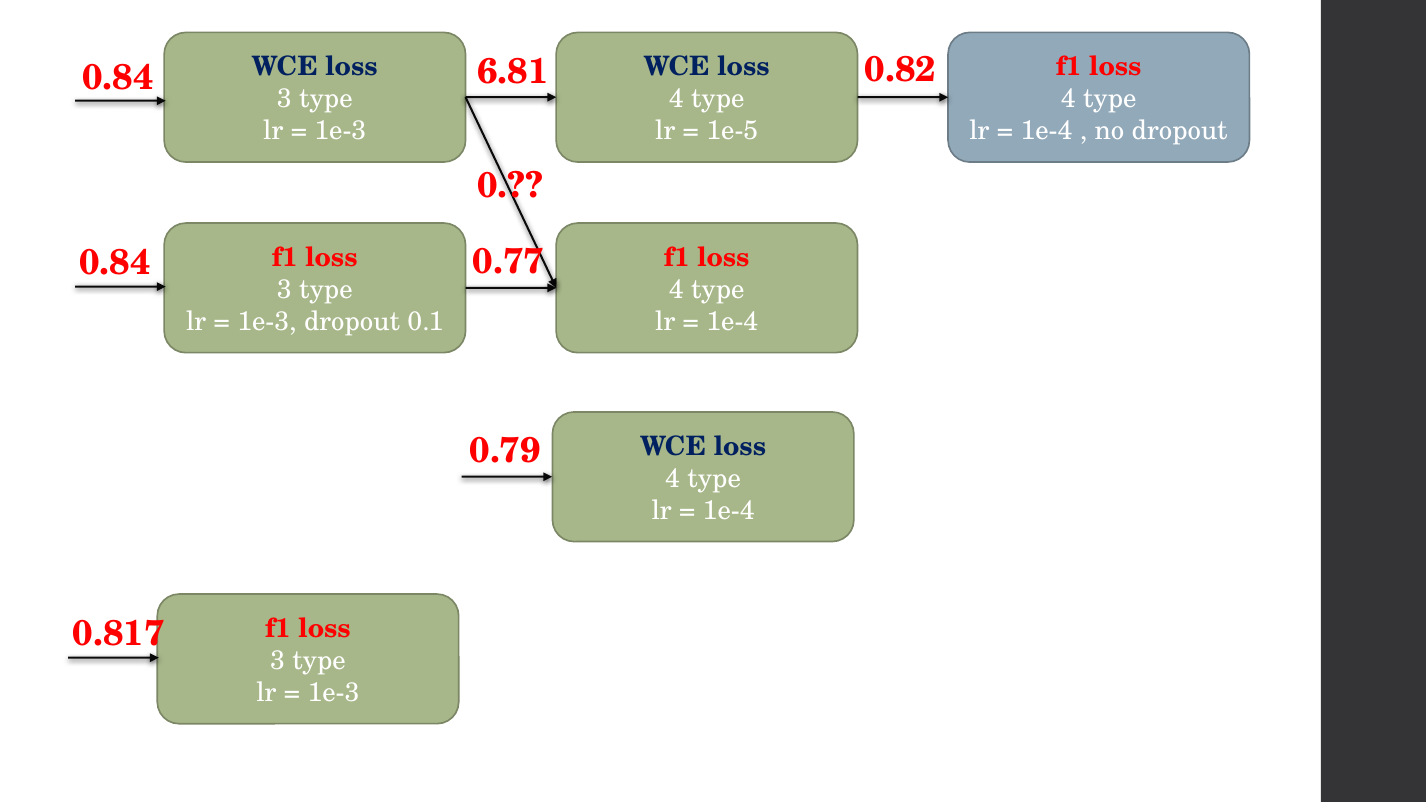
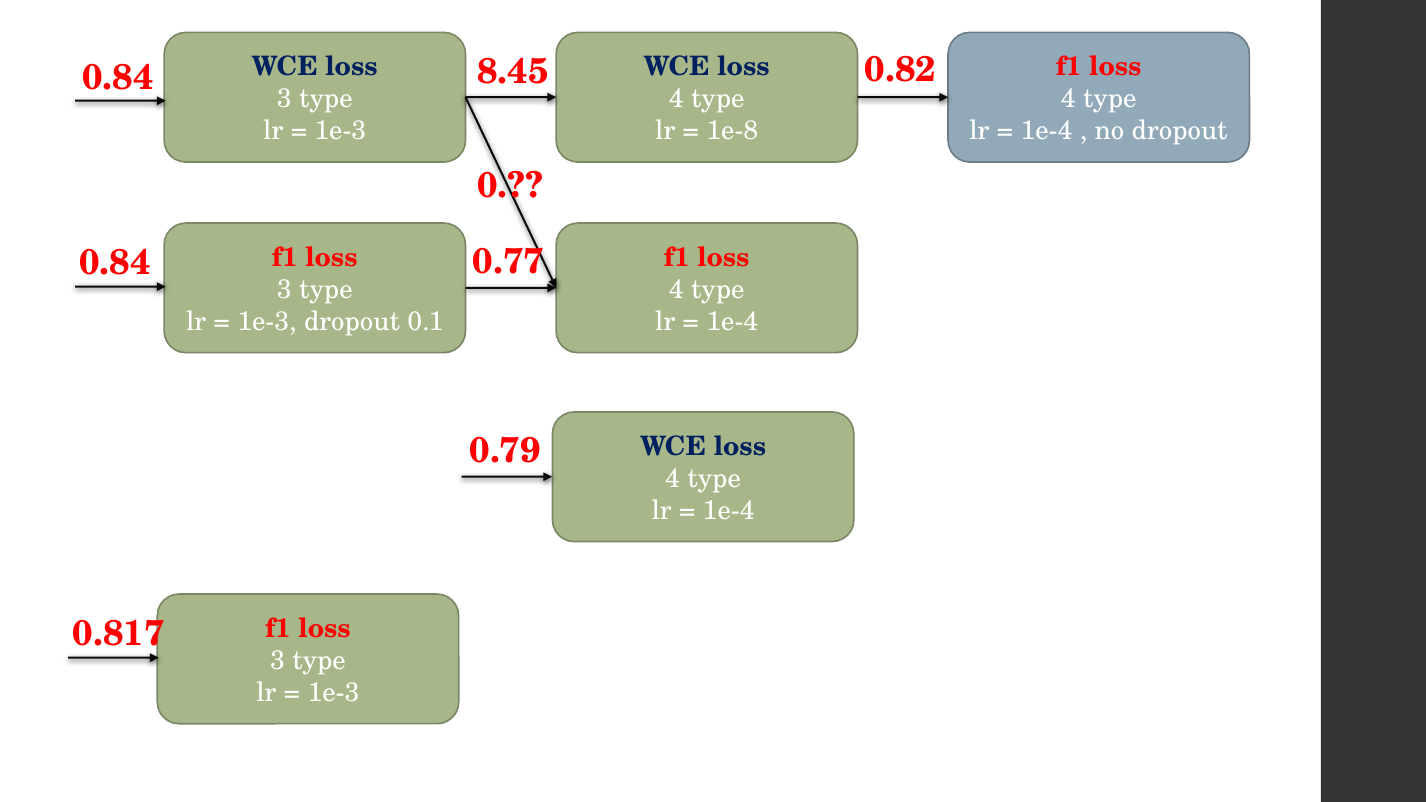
6.81: 6.81 -> 8.45 (513, 71)
1e-5: 1e-5 -> 1e-8 (732, 131)
